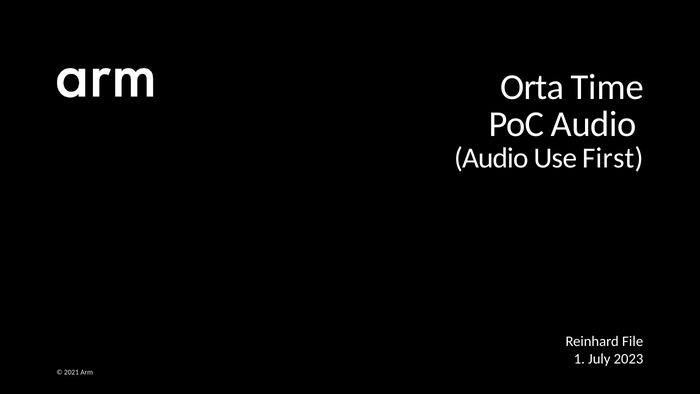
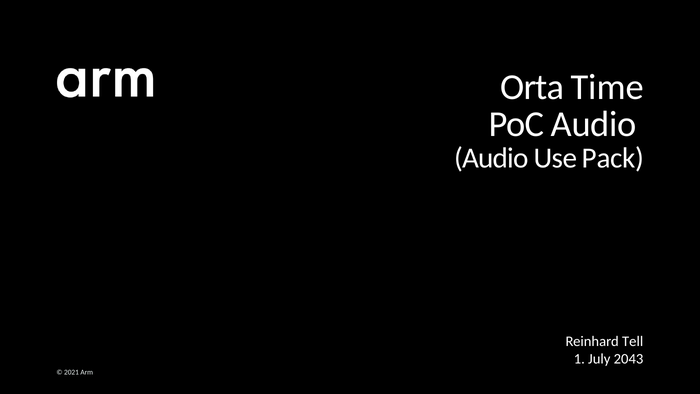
First: First -> Pack (613, 158)
File: File -> Tell (633, 341)
2023: 2023 -> 2043 (628, 359)
